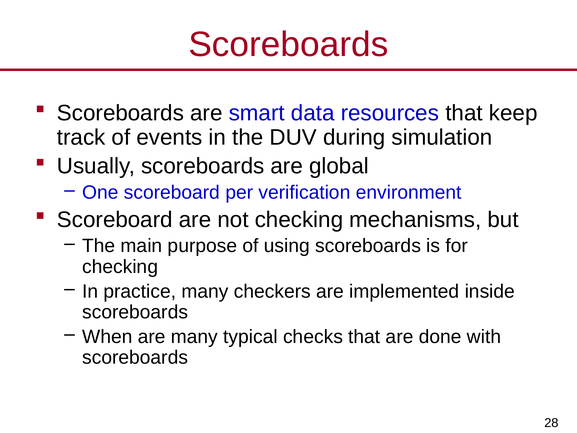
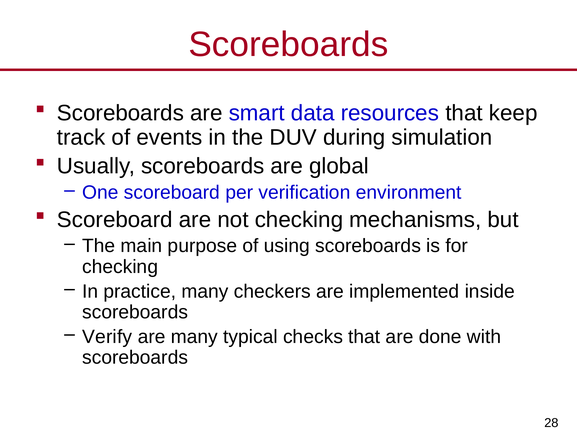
When: When -> Verify (107, 337)
